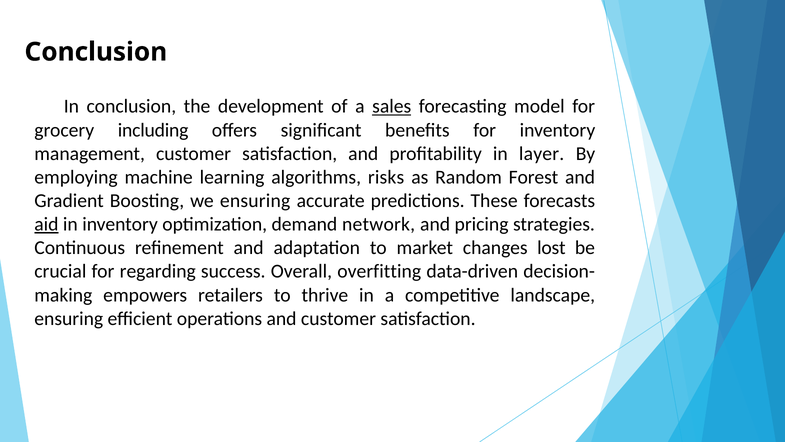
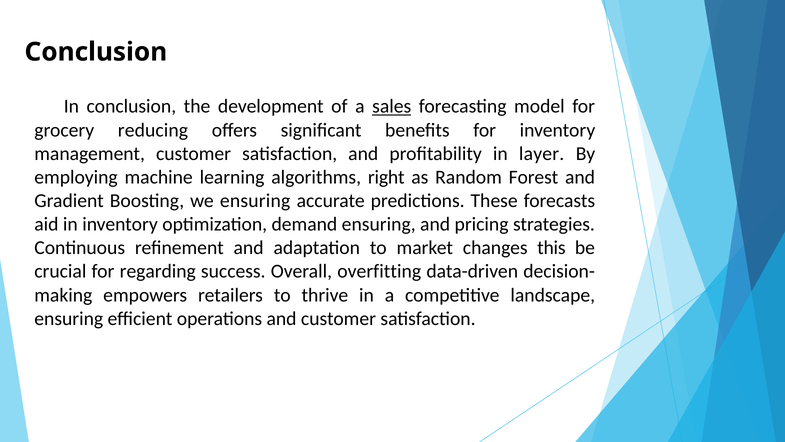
including: including -> reducing (153, 130)
risks: risks -> right (386, 177)
aid underline: present -> none (46, 224)
demand network: network -> ensuring (379, 224)
lost: lost -> this (551, 248)
